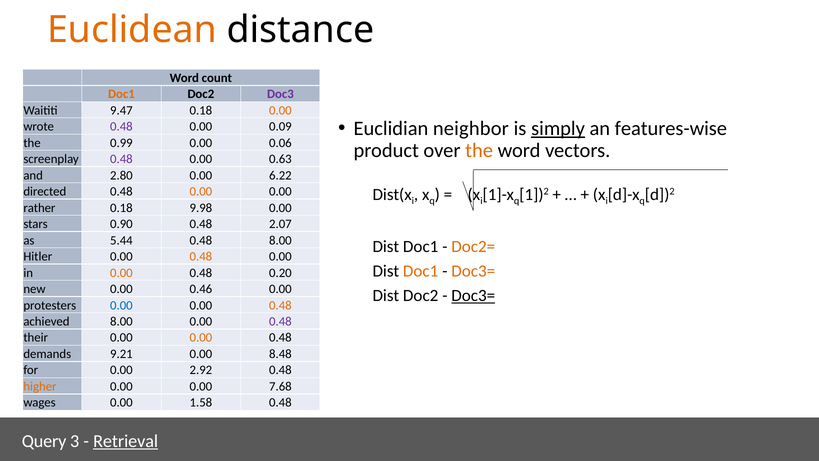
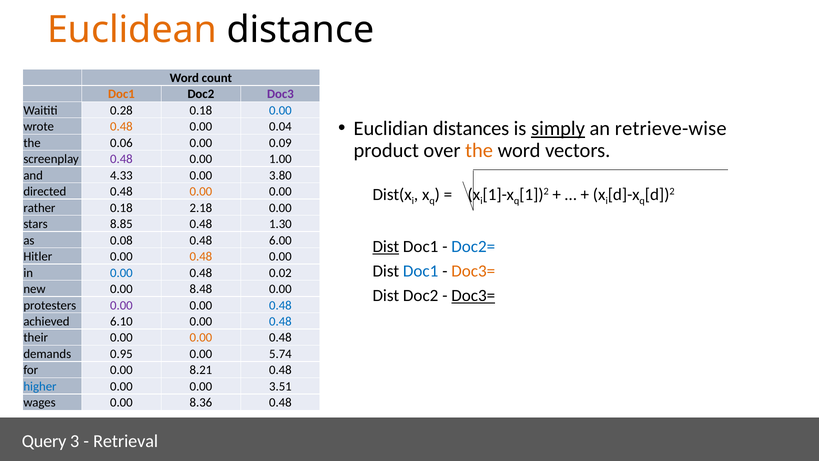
9.47: 9.47 -> 0.28 (121, 110)
0.00 colour: orange -> blue (280, 110)
neighbor: neighbor -> distances (471, 128)
features-wise: features-wise -> retrieve-wise (671, 128)
0.48 colour: purple -> orange (121, 127)
0.09: 0.09 -> 0.04 (280, 127)
0.99: 0.99 -> 0.06 (121, 143)
0.06: 0.06 -> 0.09 (280, 143)
0.63: 0.63 -> 1.00 (280, 159)
2.80: 2.80 -> 4.33 (121, 175)
6.22: 6.22 -> 3.80 (280, 175)
9.98: 9.98 -> 2.18 (201, 208)
0.90: 0.90 -> 8.85 (121, 224)
2.07: 2.07 -> 1.30 (280, 224)
5.44: 5.44 -> 0.08 (121, 240)
0.48 8.00: 8.00 -> 6.00 (280, 240)
Dist underline: none -> present (386, 246)
Doc2= colour: orange -> blue (473, 246)
Doc1 colour: orange -> blue (421, 271)
0.00 colour: orange -> blue (121, 273)
0.20: 0.20 -> 0.02 (280, 273)
0.46: 0.46 -> 8.48 (201, 289)
0.00 colour: blue -> purple (121, 305)
0.48 colour: orange -> blue (280, 305)
achieved 8.00: 8.00 -> 6.10 (121, 321)
0.48 colour: purple -> blue (280, 321)
9.21: 9.21 -> 0.95 (121, 354)
8.48: 8.48 -> 5.74 (280, 354)
2.92: 2.92 -> 8.21 (201, 370)
higher colour: orange -> blue (40, 386)
7.68: 7.68 -> 3.51 (280, 386)
1.58: 1.58 -> 8.36 (201, 402)
Retrieval underline: present -> none (126, 441)
